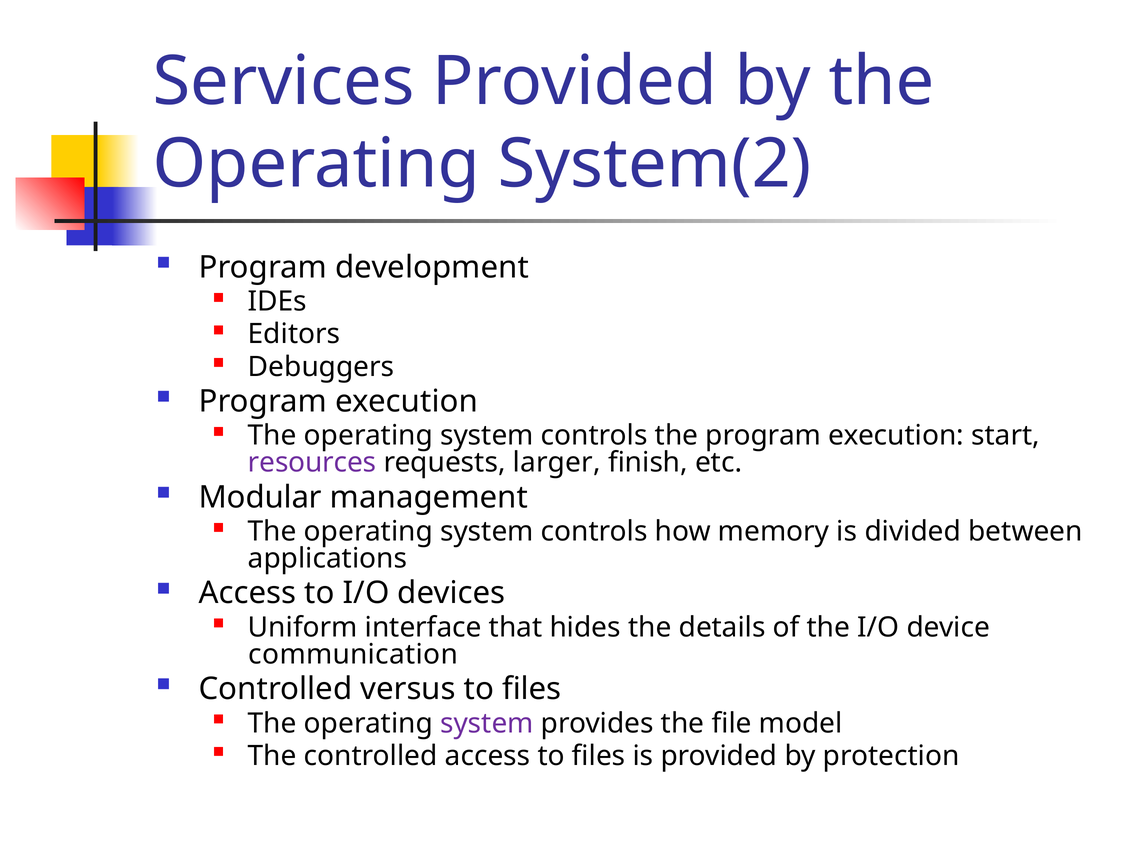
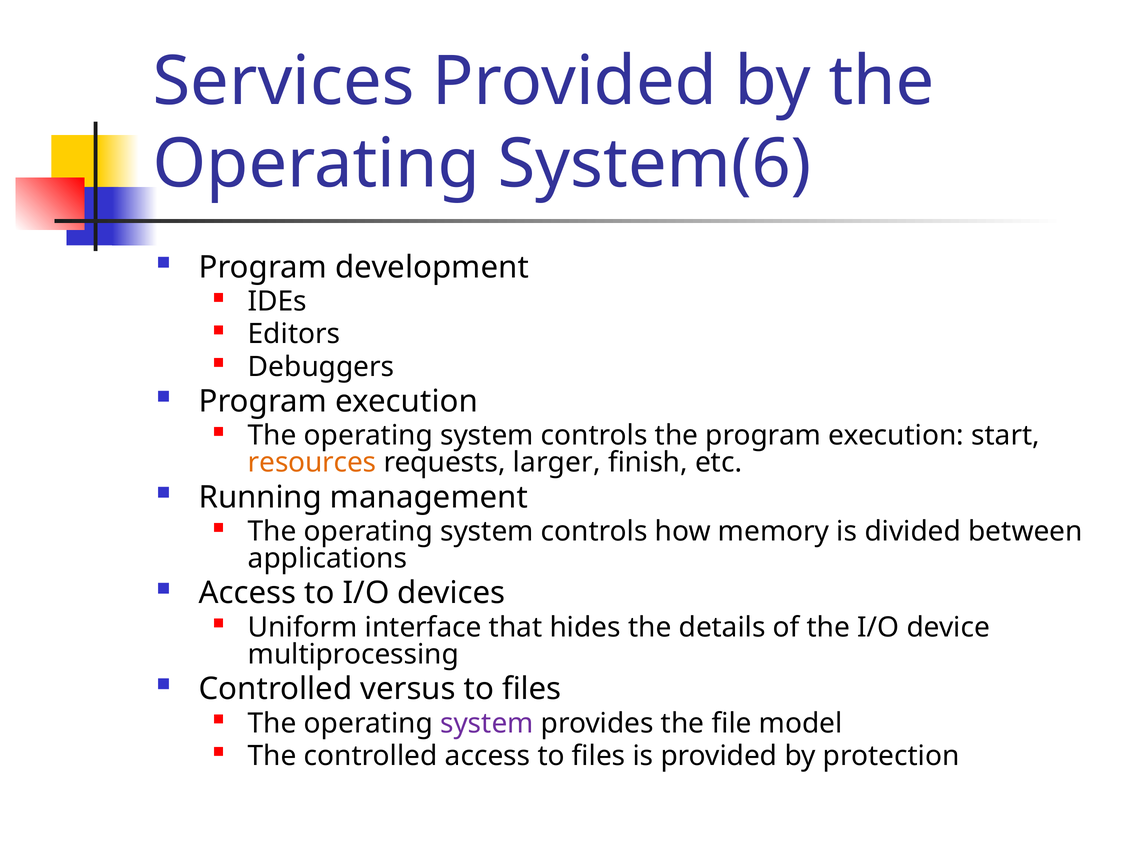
System(2: System(2 -> System(6 (655, 164)
resources colour: purple -> orange (312, 463)
Modular: Modular -> Running (260, 497)
communication: communication -> multiprocessing (353, 654)
